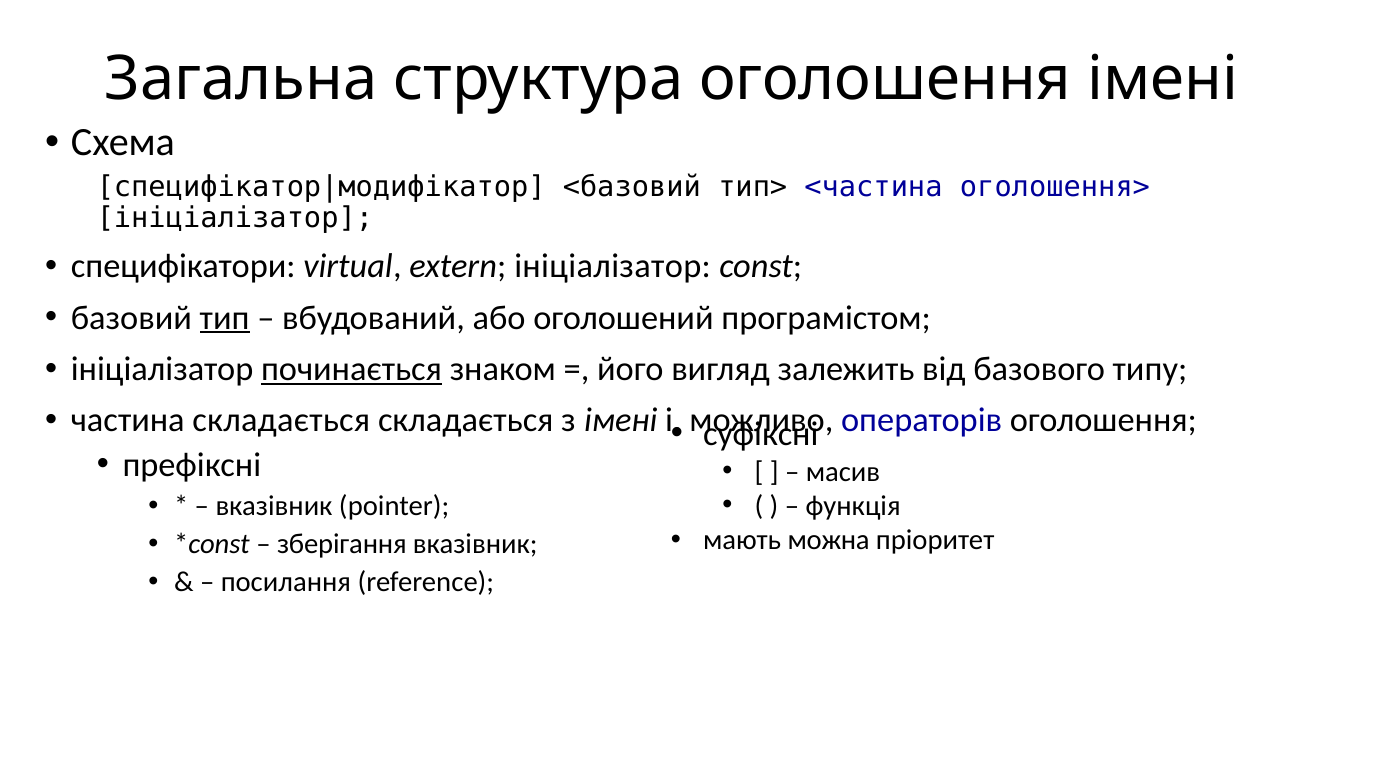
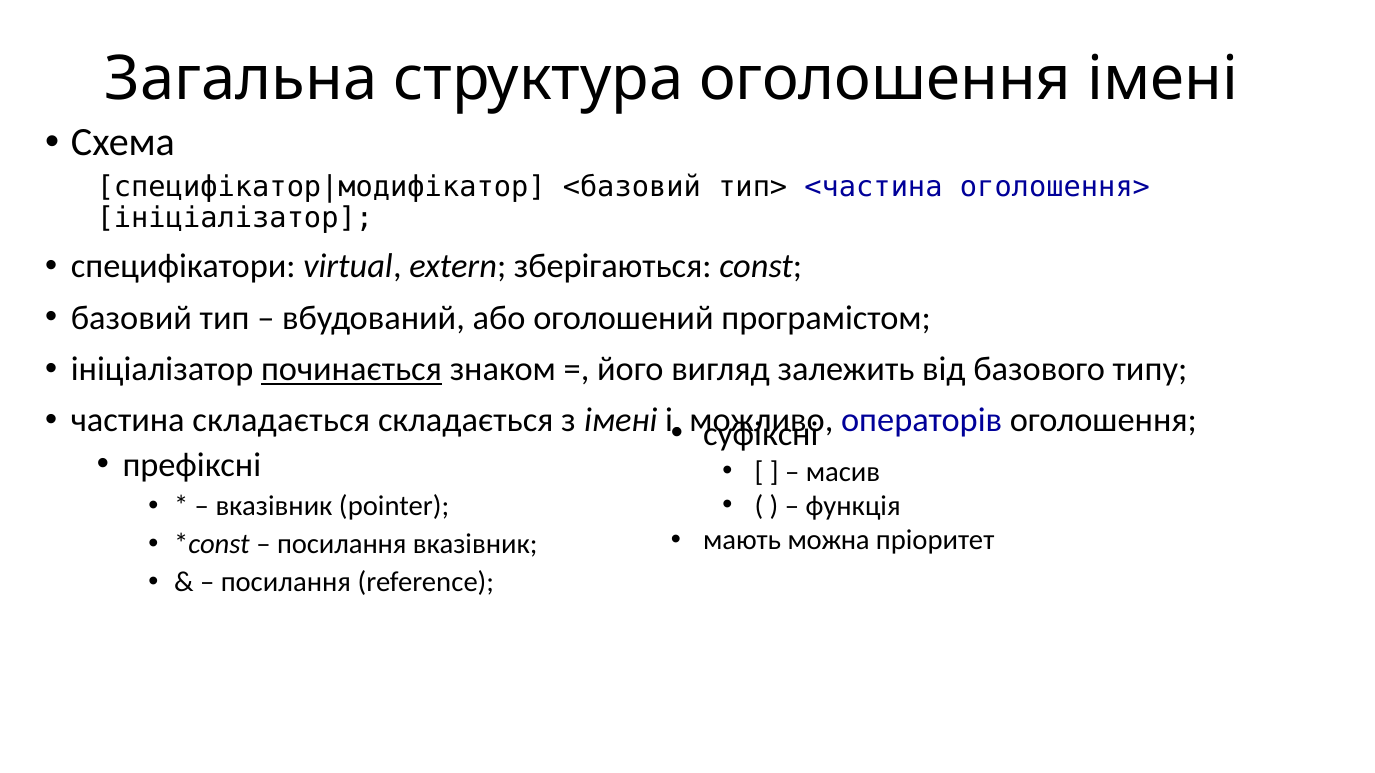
extern ініціалізатор: ініціалізатор -> зберігаються (613, 266)
тип underline: present -> none (225, 318)
зберігання: зберігання -> посилання (342, 544)
